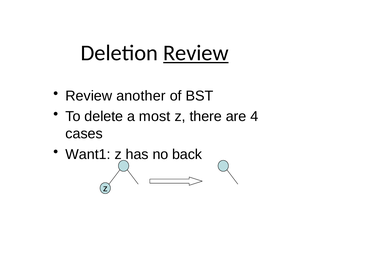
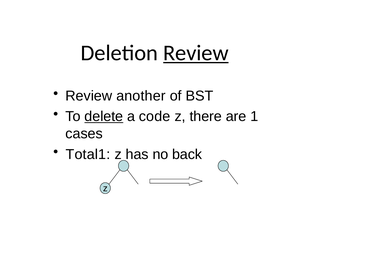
delete underline: none -> present (104, 116)
most: most -> code (155, 116)
4: 4 -> 1 (254, 116)
Want1: Want1 -> Total1 (88, 154)
